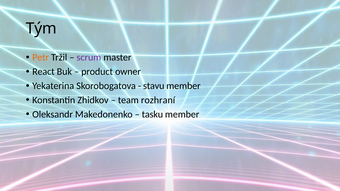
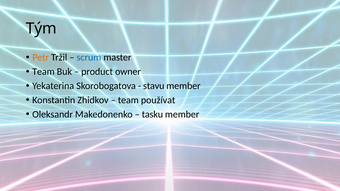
scrum colour: purple -> blue (89, 57)
React: React -> Team (43, 72)
rozhraní: rozhraní -> používat (158, 100)
